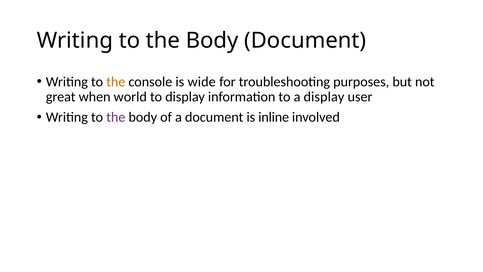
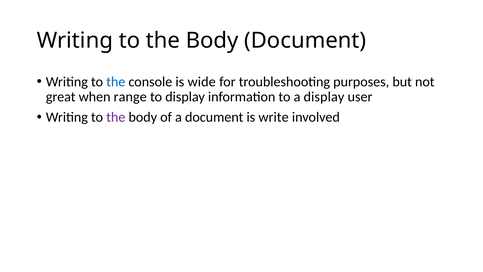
the colour: orange -> blue (116, 82)
world: world -> range (130, 97)
inline: inline -> write (274, 117)
